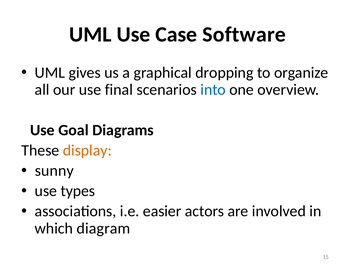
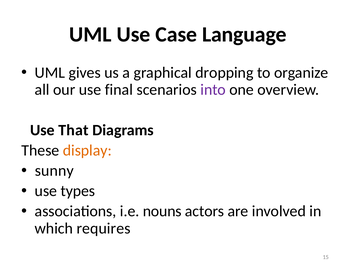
Software: Software -> Language (244, 34)
into colour: blue -> purple (213, 90)
Goal: Goal -> That (73, 130)
easier: easier -> nouns (162, 211)
diagram: diagram -> requires (104, 228)
